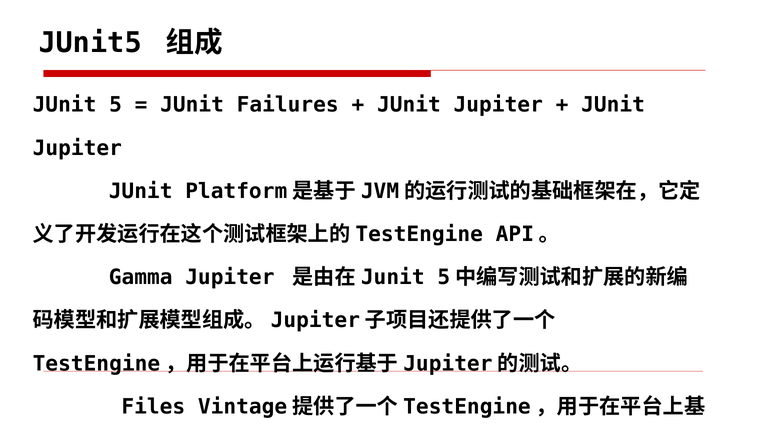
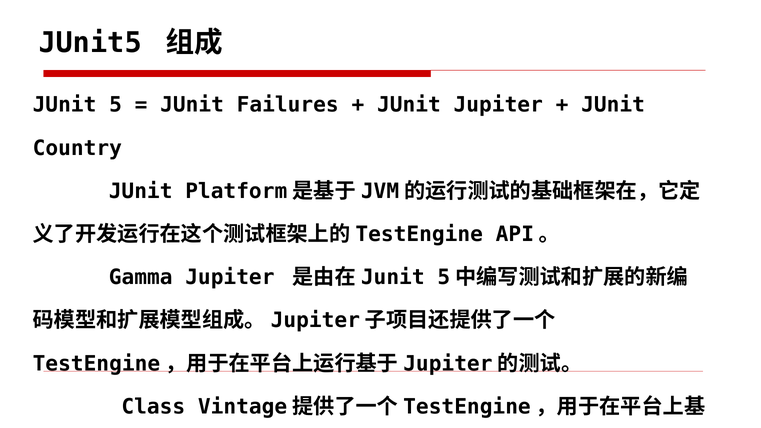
Jupiter: Jupiter -> Country (77, 148)
Files: Files -> Class (153, 407)
